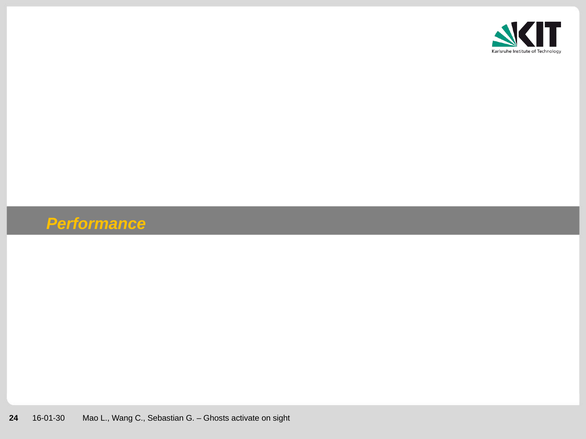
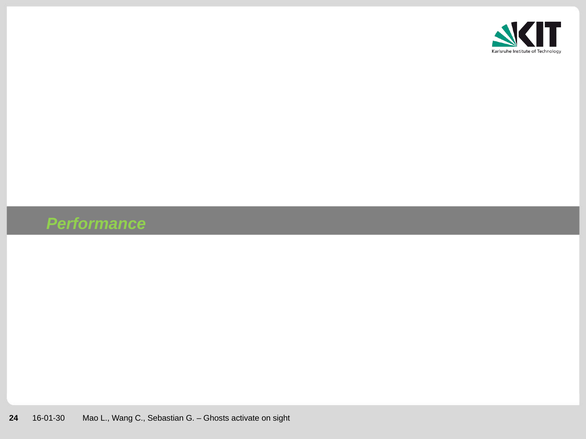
Performance colour: yellow -> light green (96, 224)
